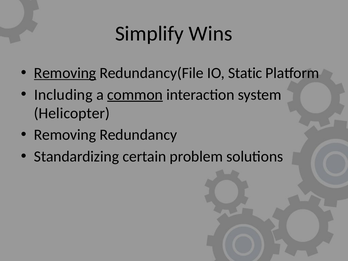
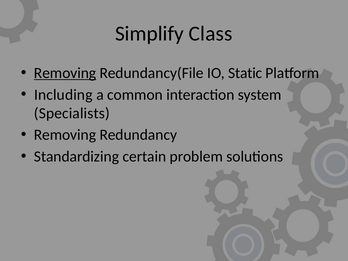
Wins: Wins -> Class (211, 34)
common underline: present -> none (135, 95)
Helicopter: Helicopter -> Specialists (72, 113)
